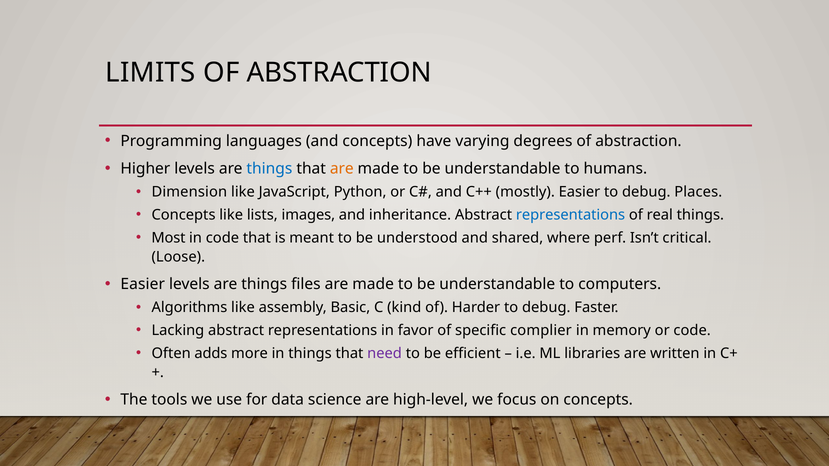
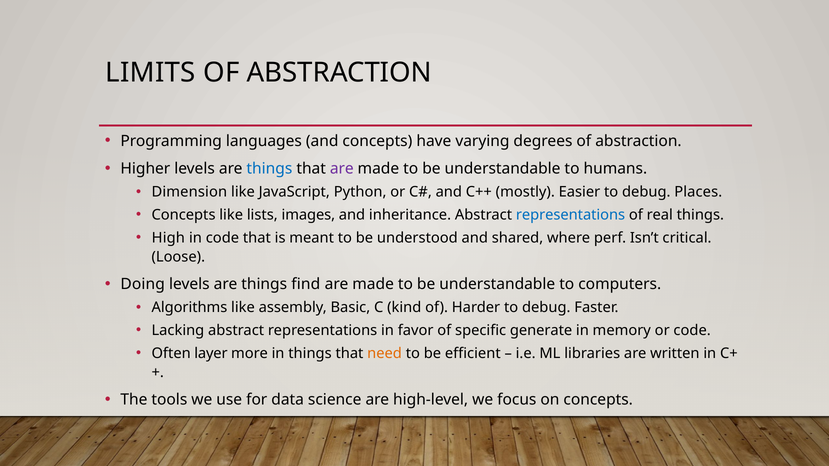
are colour: orange -> purple (342, 169)
Most: Most -> High (168, 238)
Easier: Easier -> Doing (143, 284)
files: files -> find (306, 284)
complier: complier -> generate (541, 331)
adds: adds -> layer (211, 354)
need colour: purple -> orange (385, 354)
